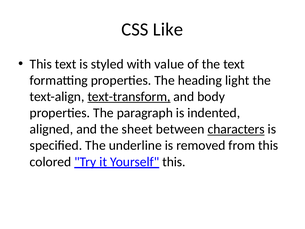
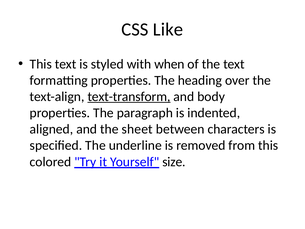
value: value -> when (169, 64)
light: light -> over (237, 80)
characters underline: present -> none (236, 129)
this: this -> size (174, 162)
